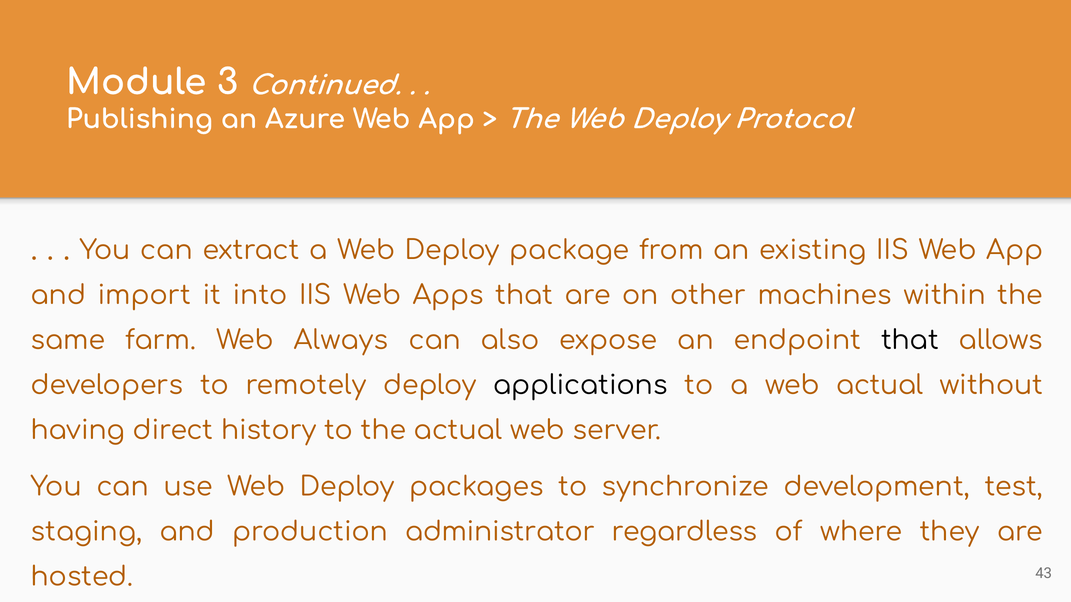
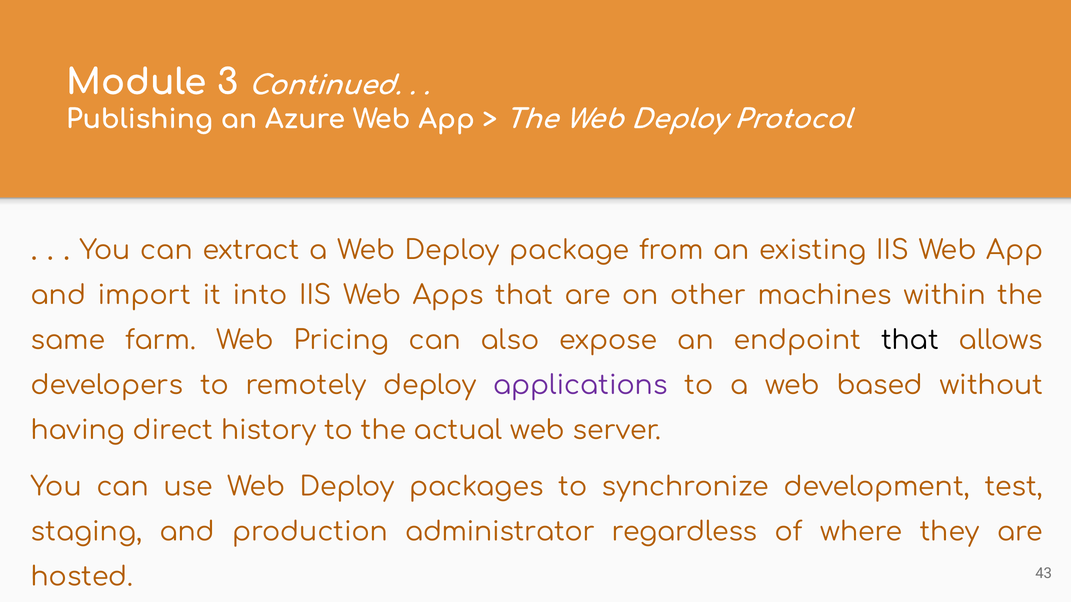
Always: Always -> Pricing (341, 341)
applications colour: black -> purple (580, 386)
web actual: actual -> based (880, 386)
